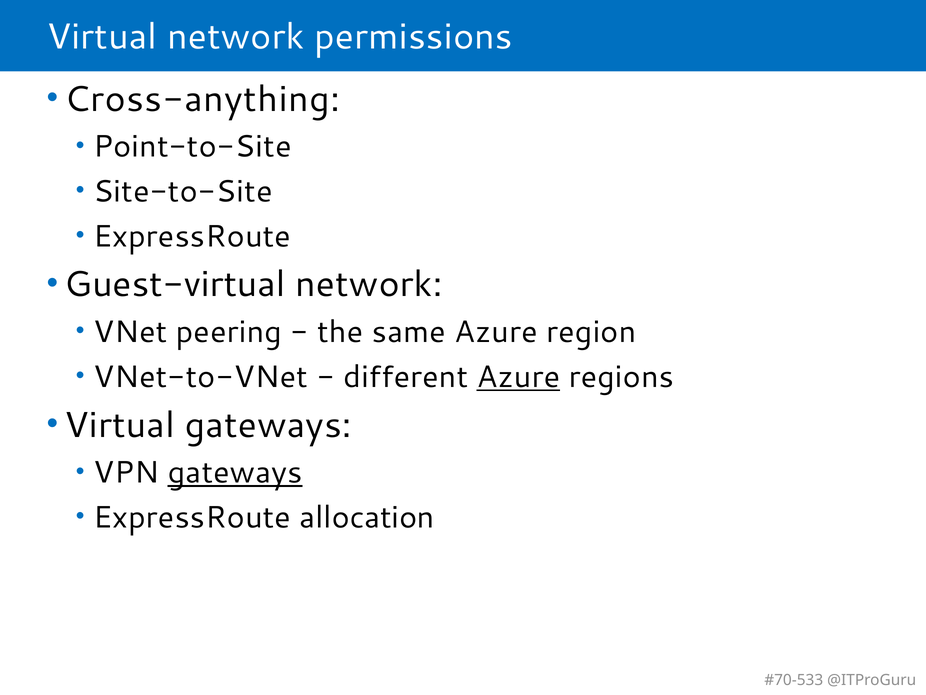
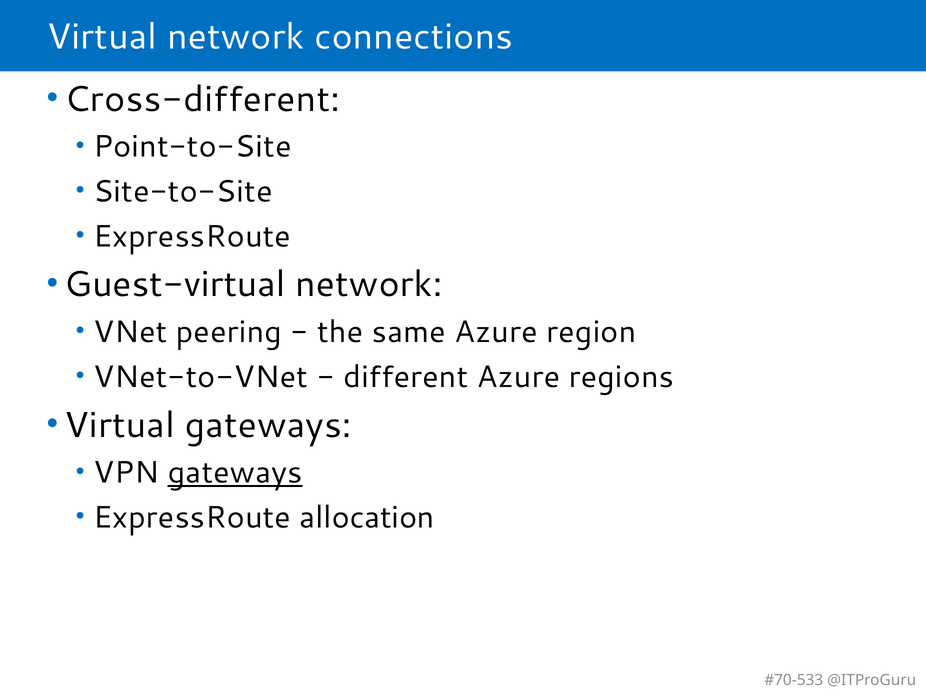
permissions: permissions -> connections (414, 37)
Cross-anything: Cross-anything -> Cross-different (202, 99)
Azure underline: present -> none (518, 377)
